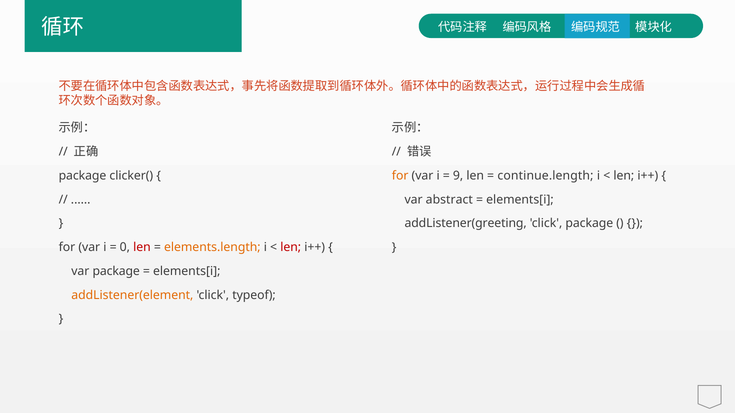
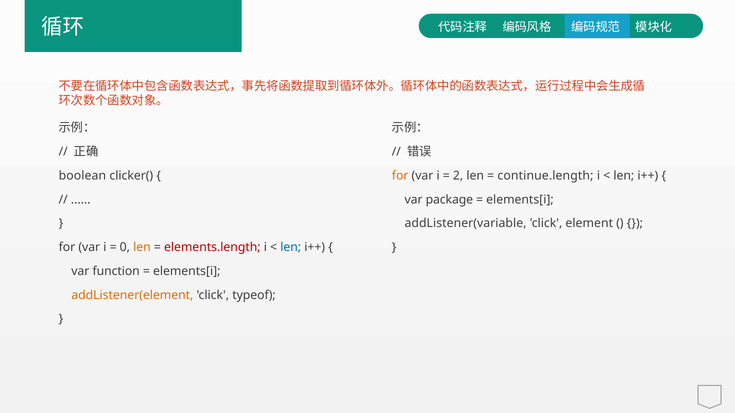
package: package -> boolean (82, 176)
9: 9 -> 2 (458, 176)
abstract: abstract -> package (449, 200)
addListener(greeting: addListener(greeting -> addListener(variable (466, 224)
click package: package -> element (589, 224)
len colour: red -> orange (142, 248)
elements.length colour: orange -> red (212, 248)
len colour: red -> blue (291, 248)
var package: package -> function (116, 271)
